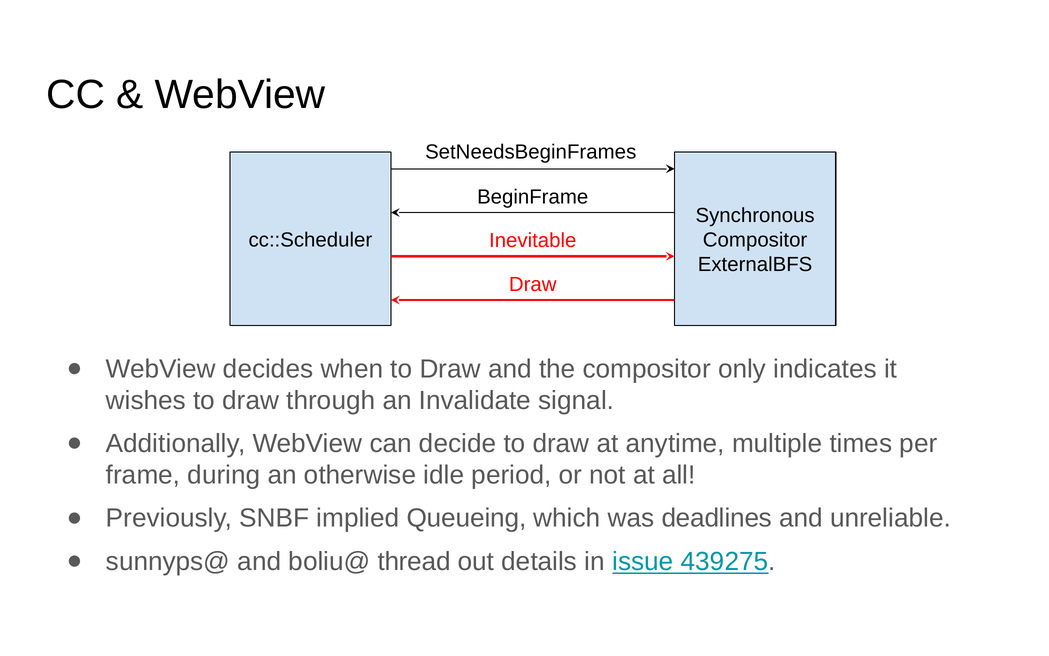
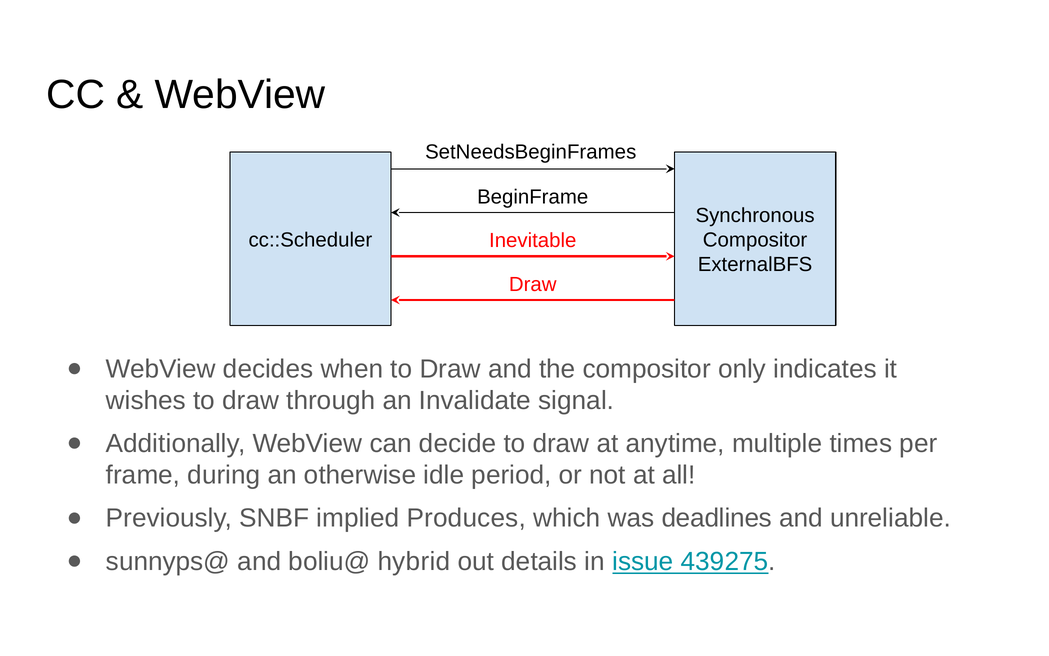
Queueing: Queueing -> Produces (466, 518)
thread: thread -> hybrid (414, 561)
